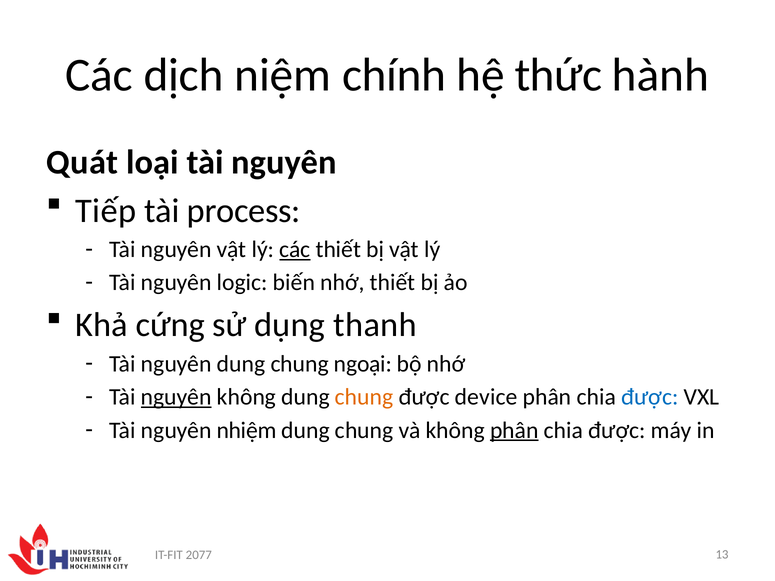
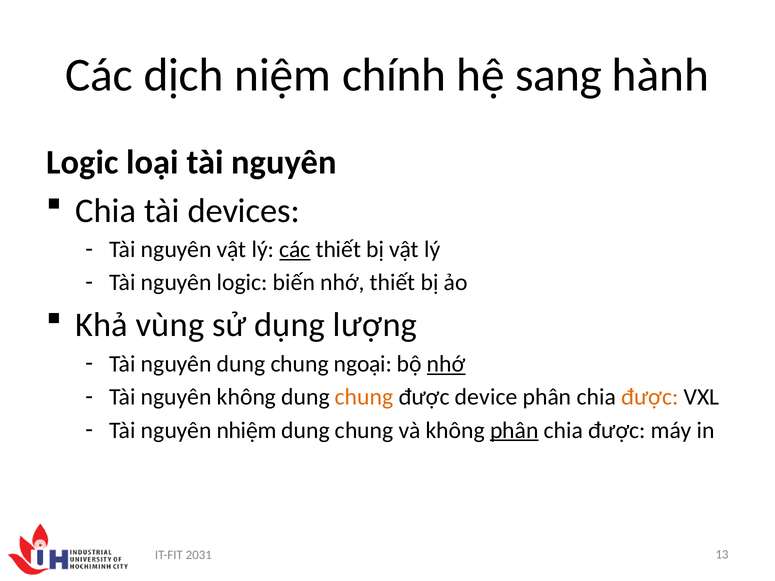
thức: thức -> sang (558, 75)
Quát: Quát -> Logic (82, 163)
Tiếp: Tiếp -> Chia (106, 211)
process: process -> devices (244, 211)
cứng: cứng -> vùng (170, 325)
thanh: thanh -> lượng (375, 325)
nhớ underline: none -> present (446, 364)
nguyên underline: present -> none (176, 397)
được colour: blue -> orange (650, 397)
2077: 2077 -> 2031 (199, 555)
